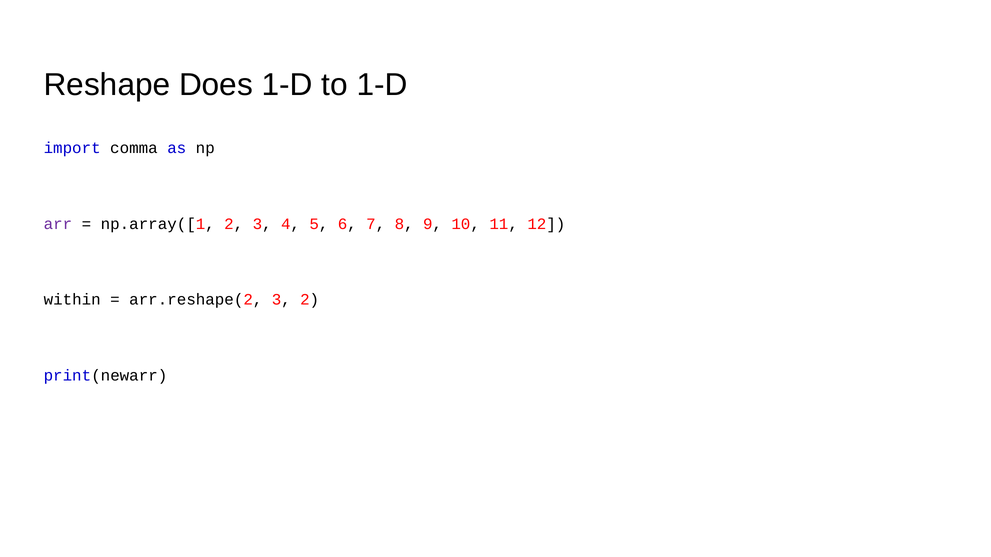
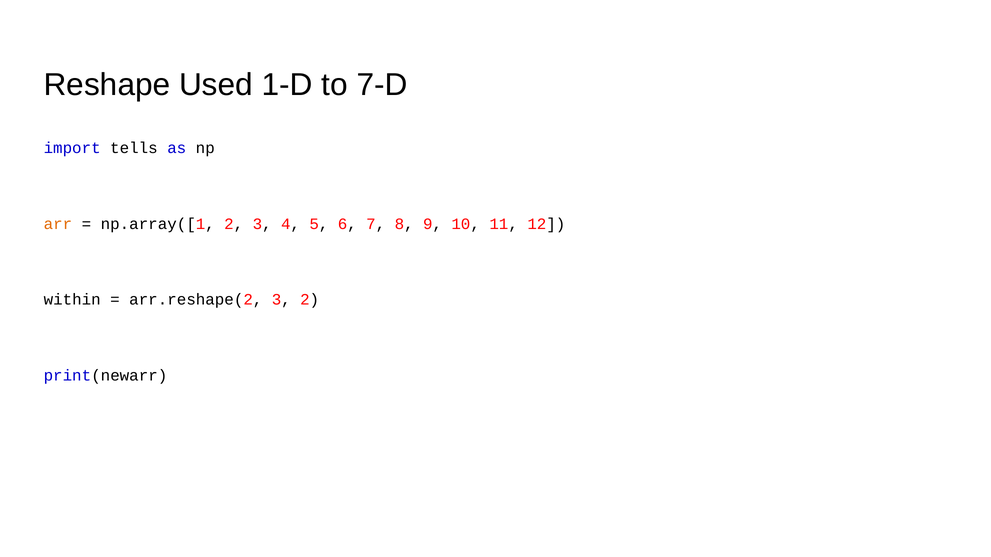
Does: Does -> Used (216, 85)
to 1-D: 1-D -> 7-D (382, 85)
comma: comma -> tells (134, 148)
arr colour: purple -> orange (58, 224)
